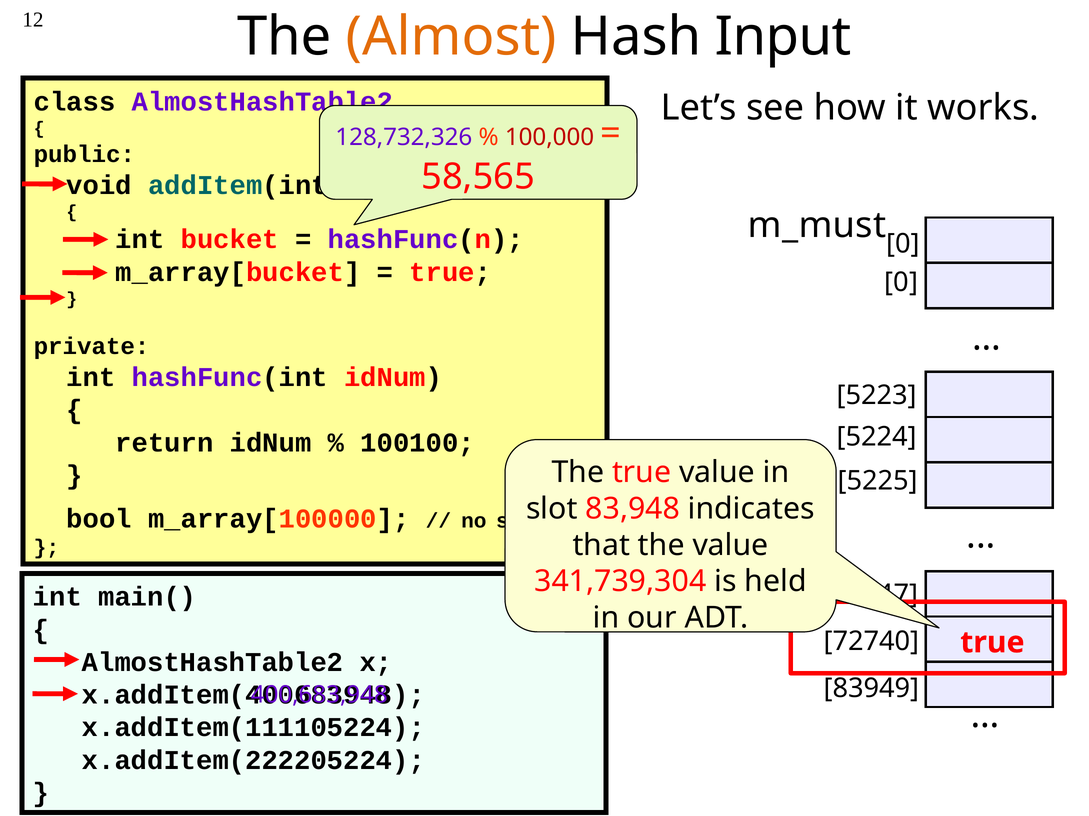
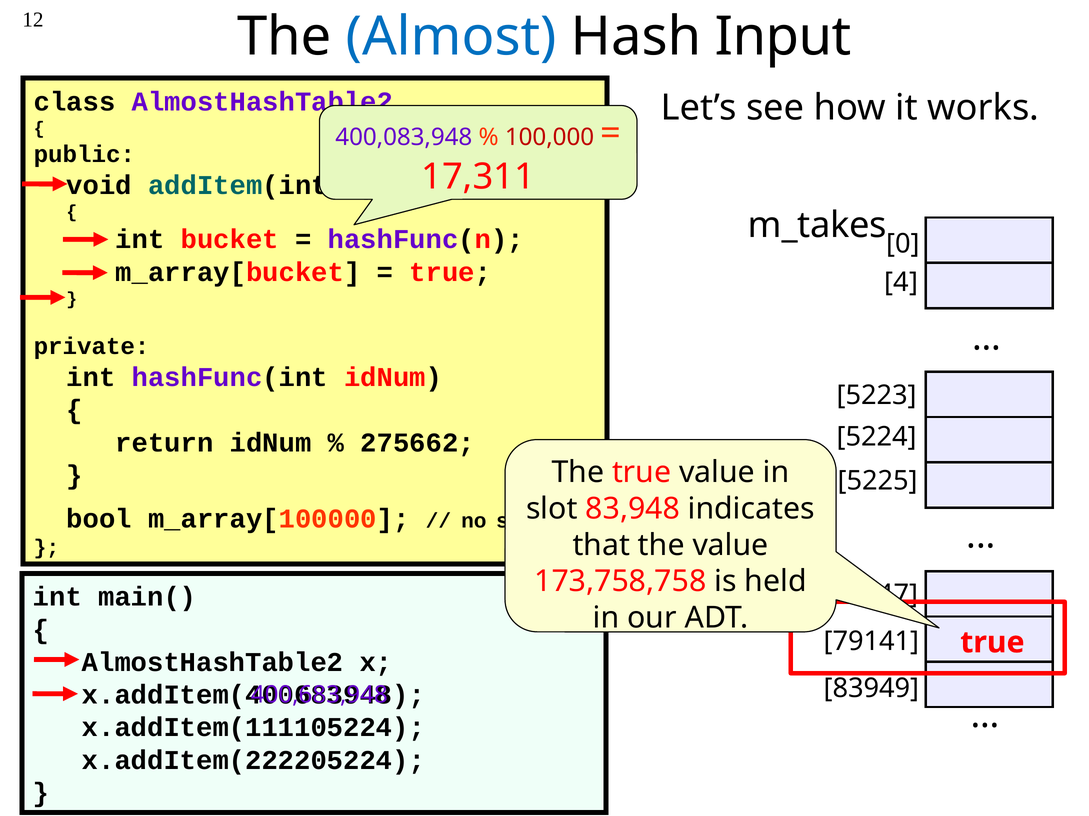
Almost colour: orange -> blue (451, 37)
128,732,326: 128,732,326 -> 400,083,948 (404, 137)
58,565: 58,565 -> 17,311 (478, 177)
m_must: m_must -> m_takes (817, 225)
0: 0 -> 4 (901, 283)
100100: 100100 -> 275662 (418, 443)
341,739,304: 341,739,304 -> 173,758,758 (620, 582)
72740: 72740 -> 79141 (871, 642)
